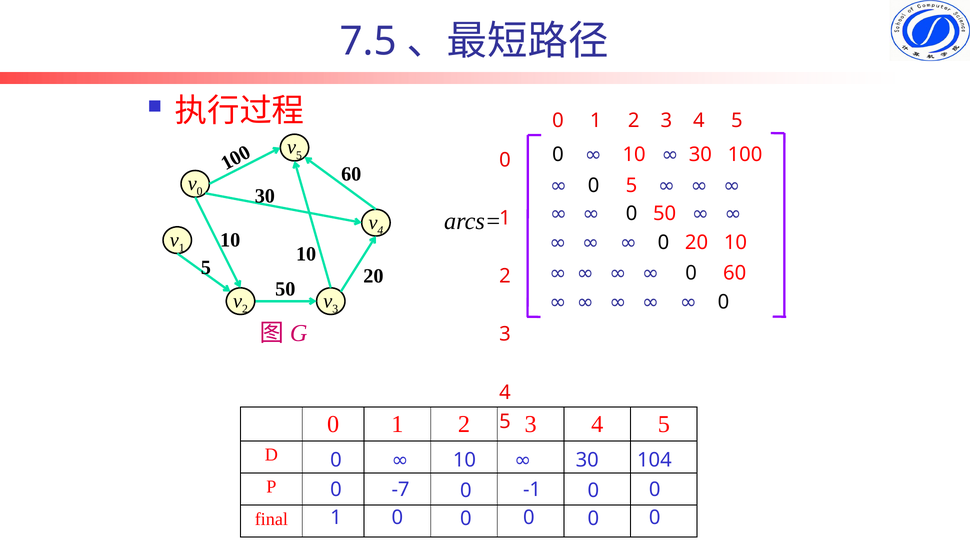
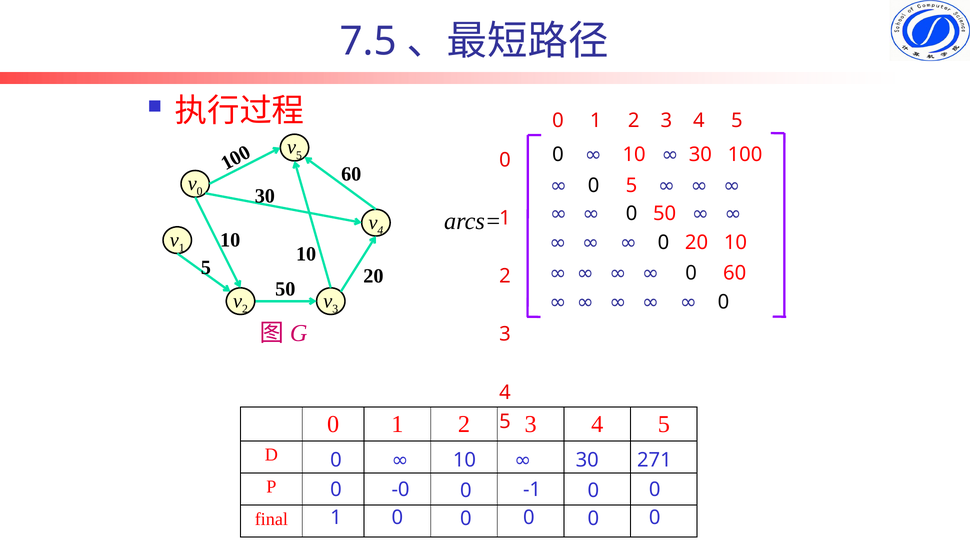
104: 104 -> 271 (654, 461)
-7: -7 -> -0 (401, 490)
